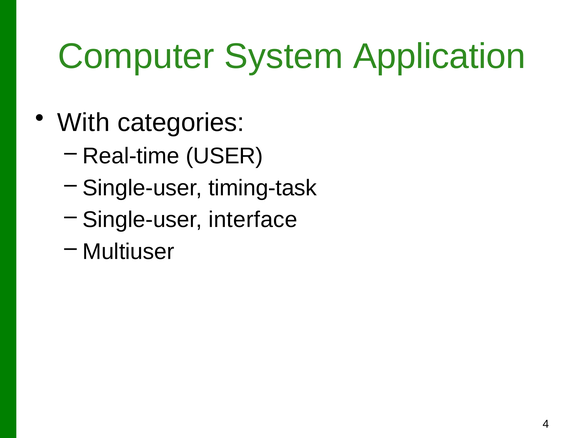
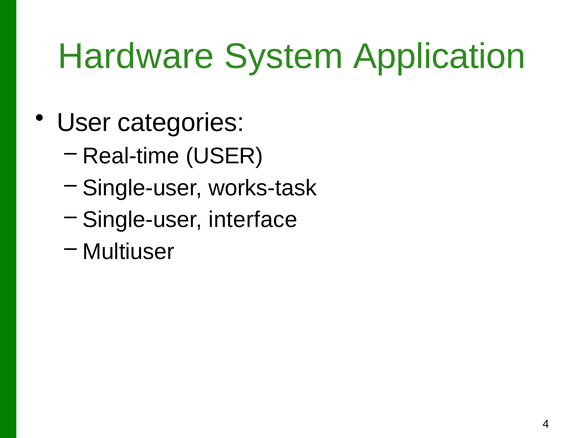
Computer: Computer -> Hardware (136, 57)
With: With -> User (84, 123)
timing-task: timing-task -> works-task (263, 188)
